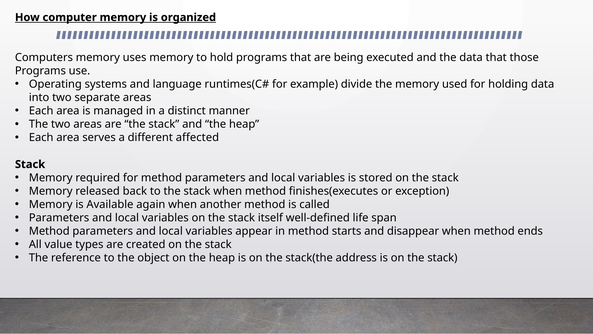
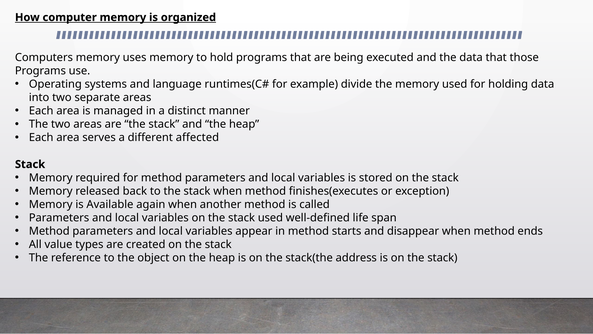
stack itself: itself -> used (270, 218)
